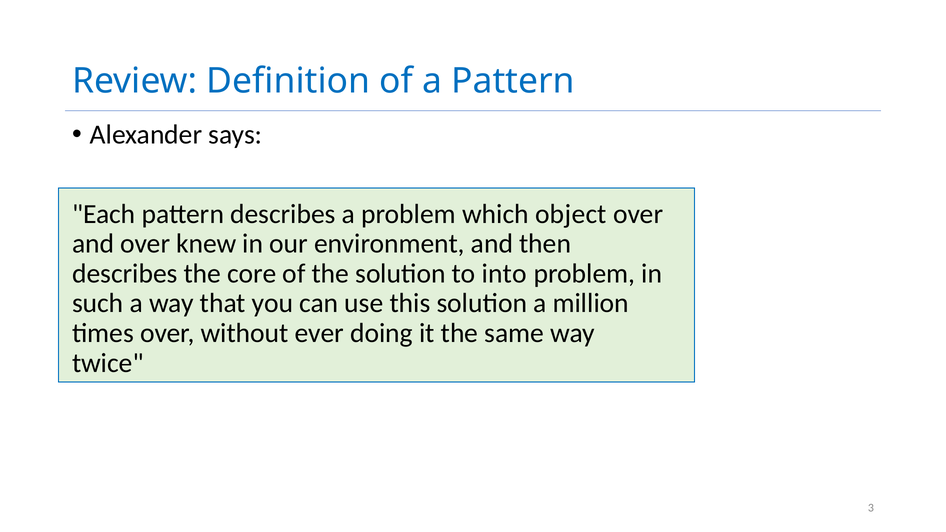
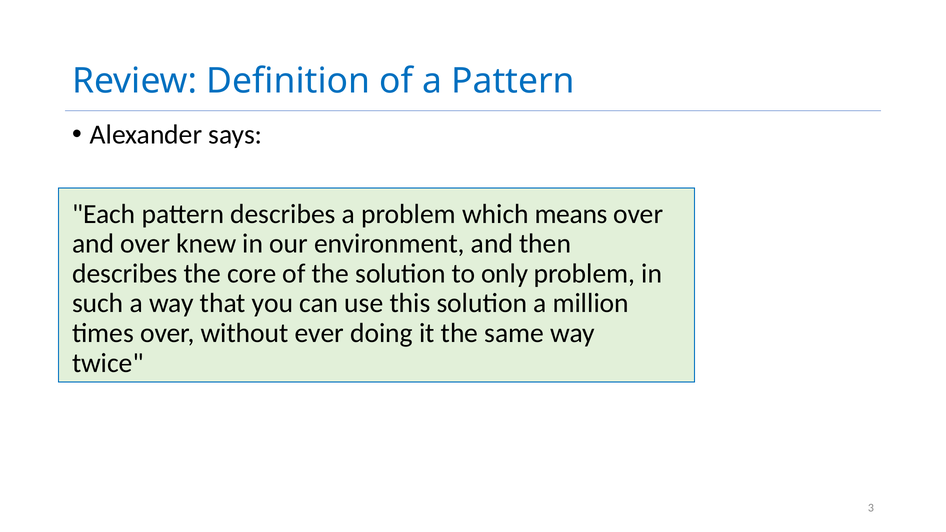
object: object -> means (571, 214)
into: into -> only (505, 274)
